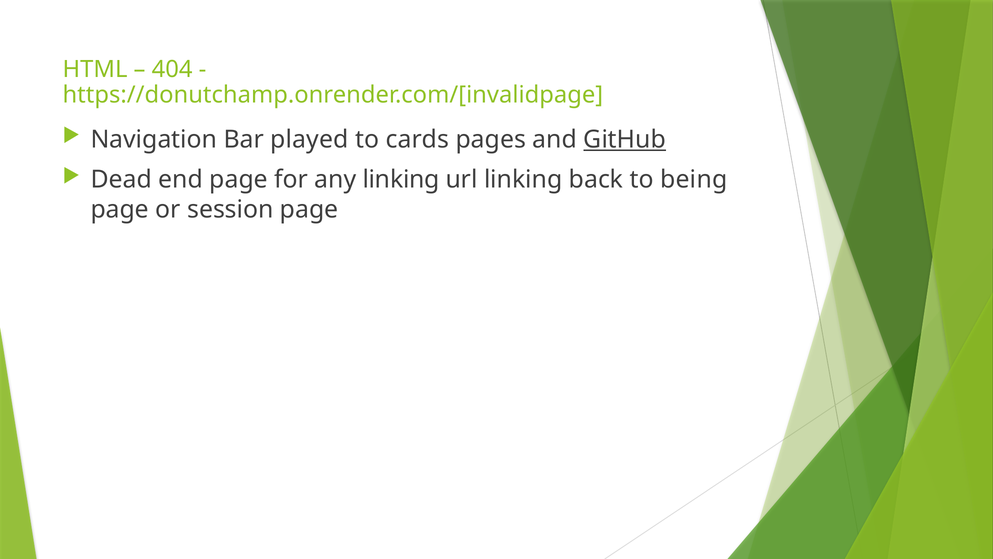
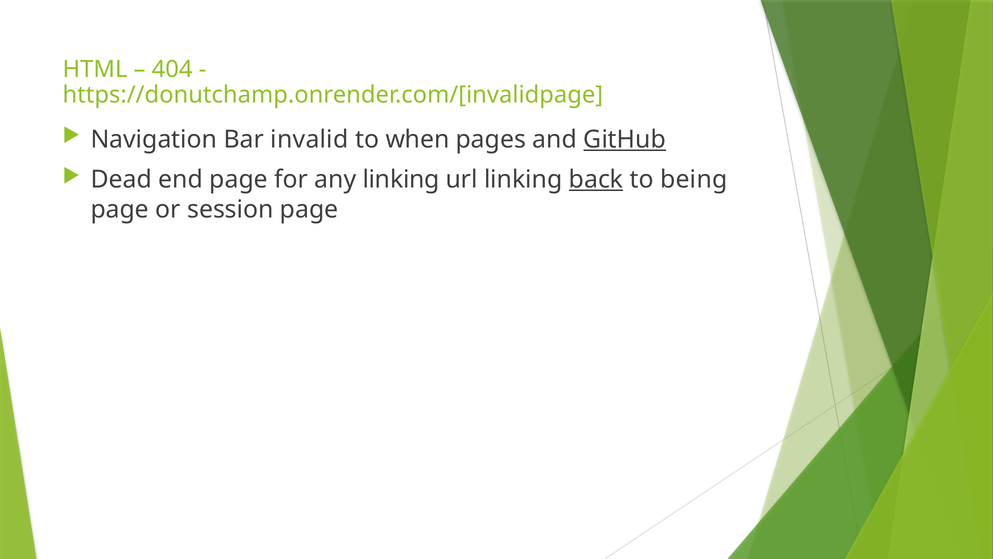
played: played -> invalid (309, 139)
cards: cards -> when (417, 139)
back underline: none -> present (596, 179)
